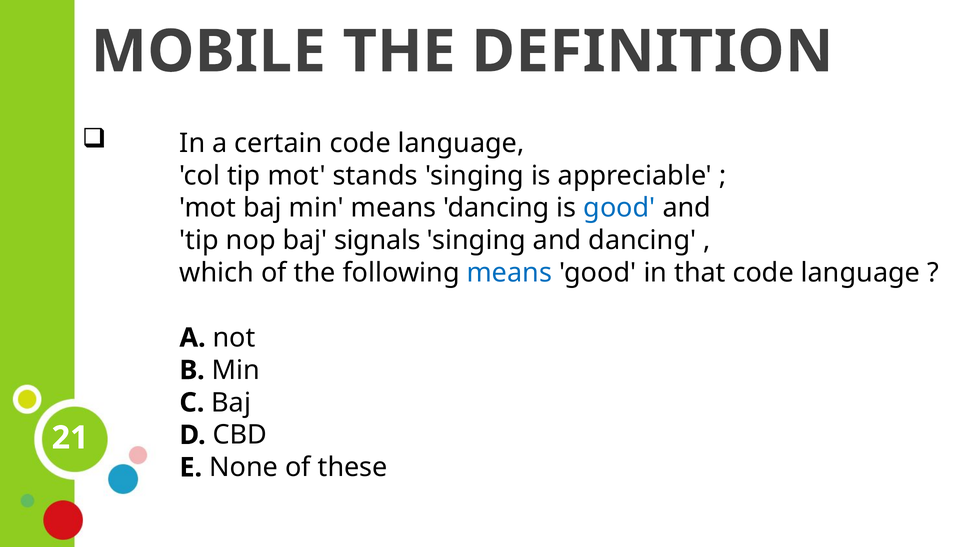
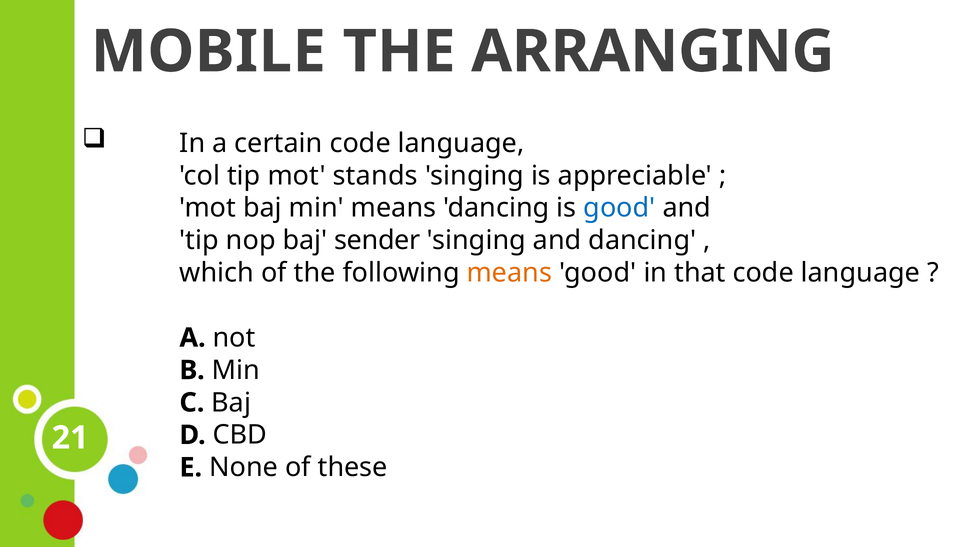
DEFINITION: DEFINITION -> ARRANGING (653, 52)
signals: signals -> sender (377, 240)
means colour: blue -> orange (509, 273)
